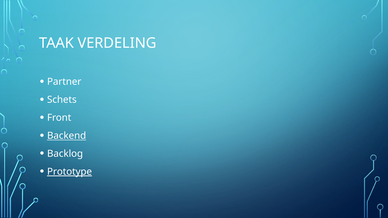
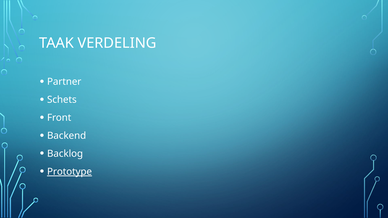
Backend underline: present -> none (67, 136)
